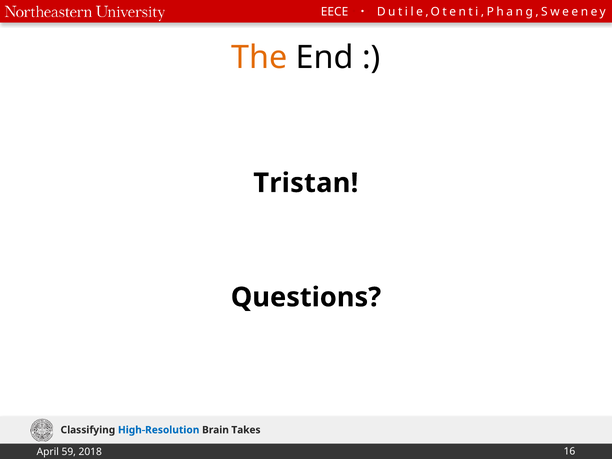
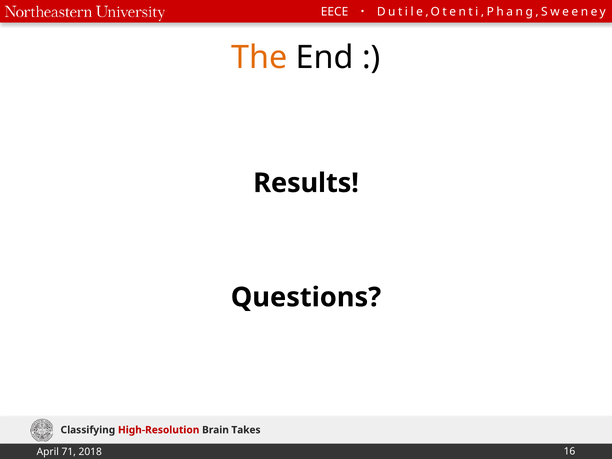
Tristan: Tristan -> Results (306, 183)
High-Resolution colour: blue -> red (159, 430)
59: 59 -> 71 (69, 452)
